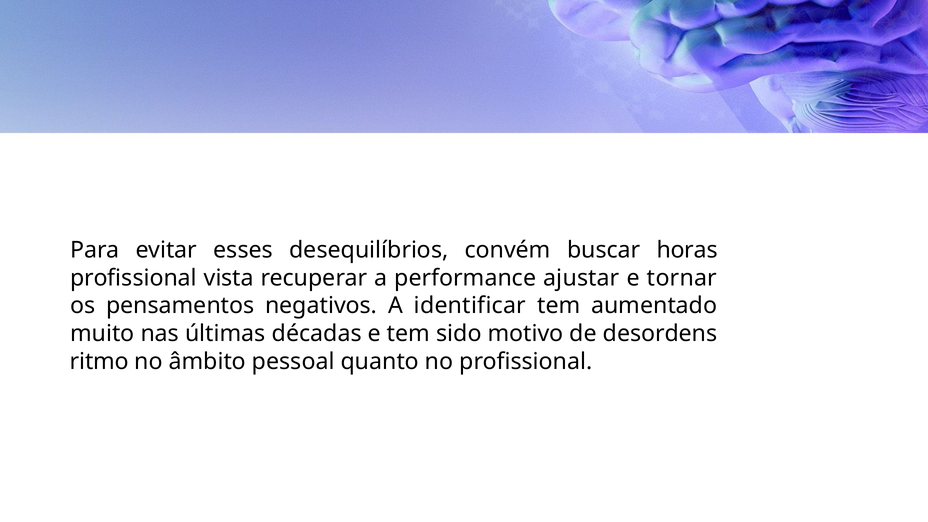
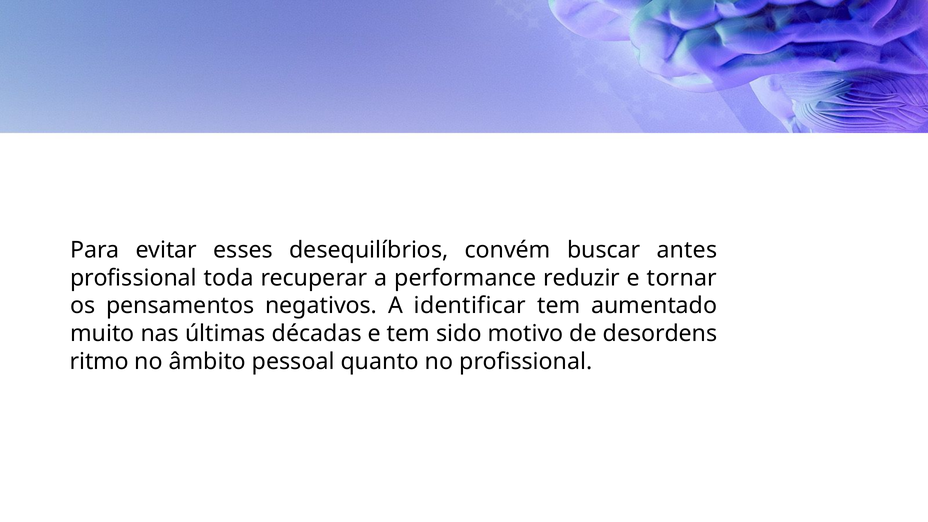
horas: horas -> antes (687, 250)
vista: vista -> toda (229, 278)
ajustar: ajustar -> reduzir (582, 278)
